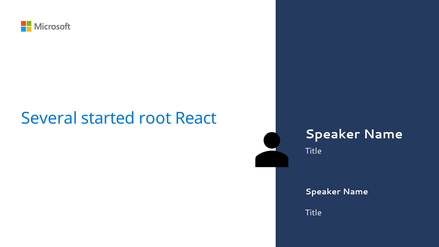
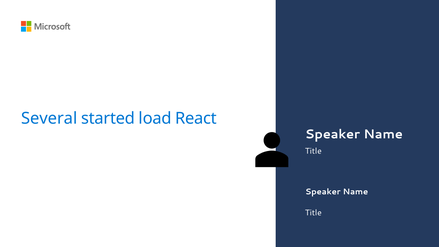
root: root -> load (155, 119)
